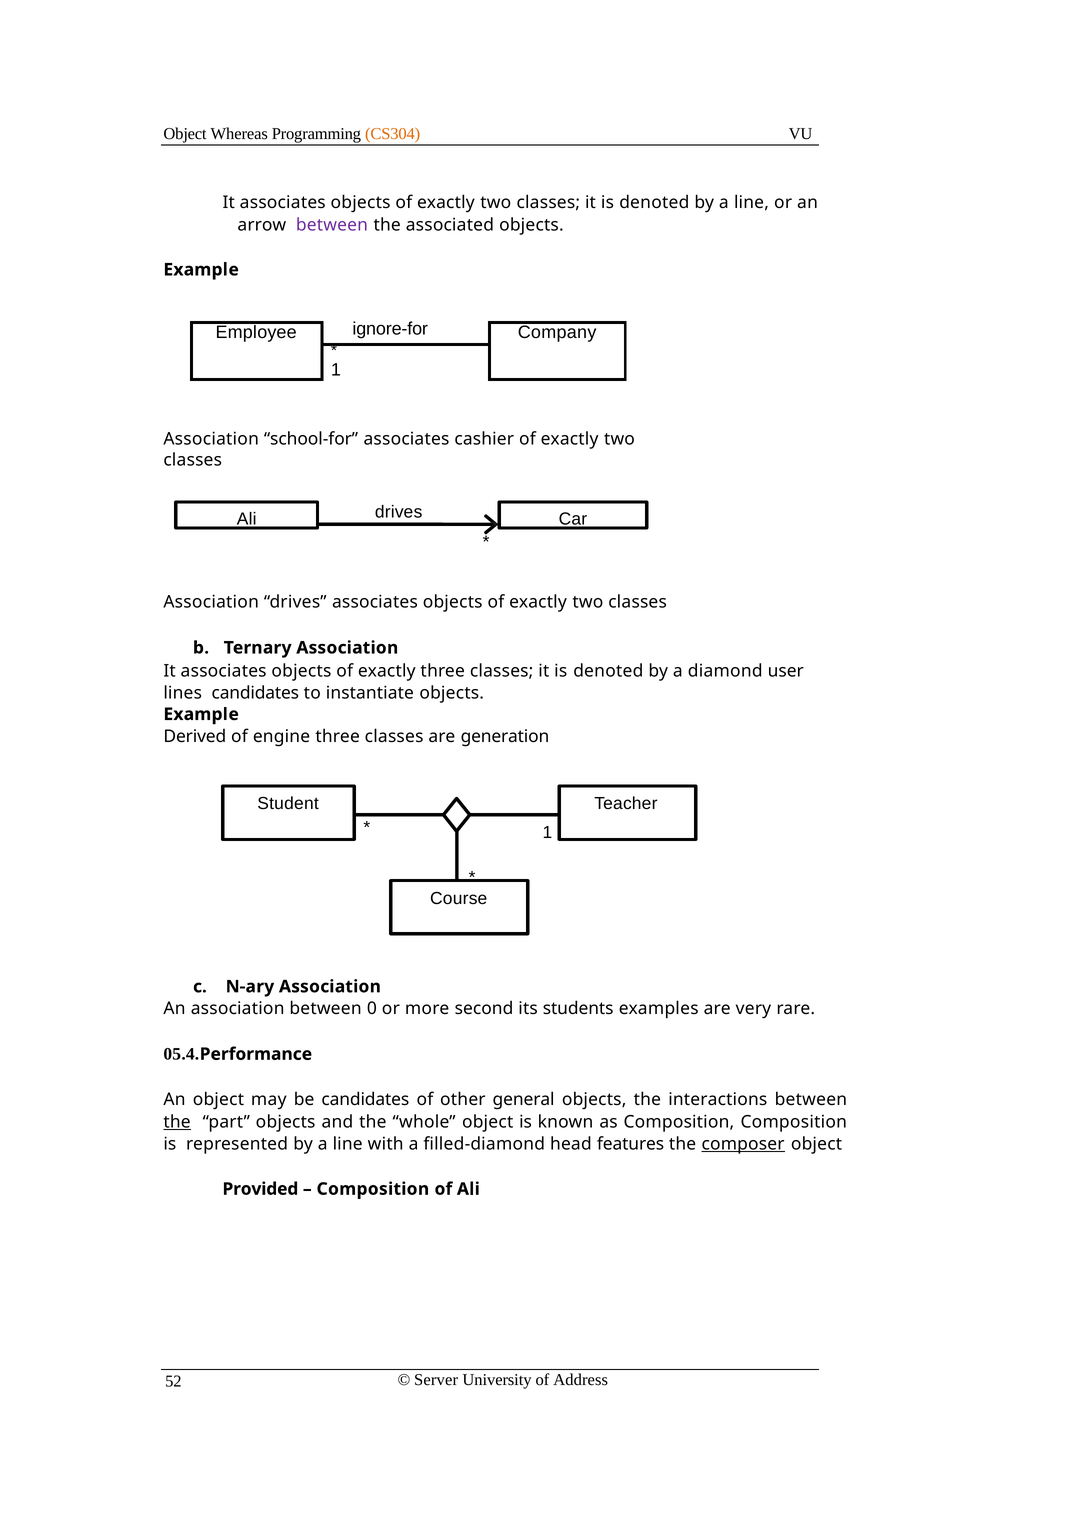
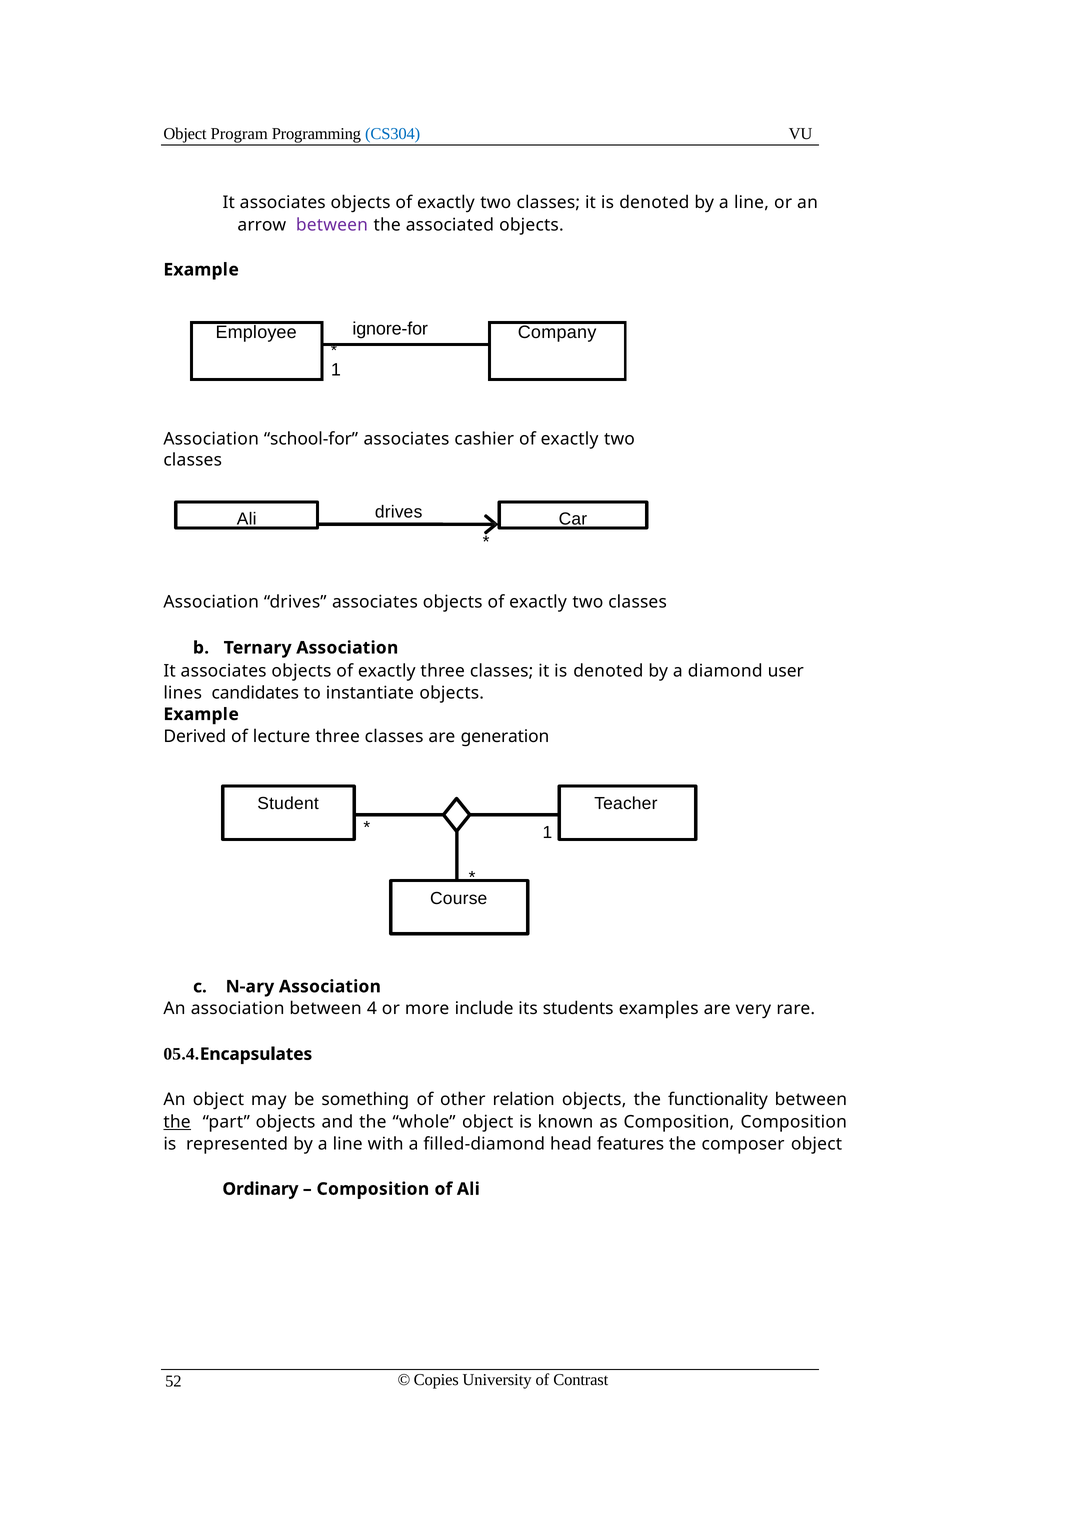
Whereas: Whereas -> Program (239, 134)
CS304 colour: orange -> blue (393, 134)
engine: engine -> lecture (282, 736)
0: 0 -> 4 (372, 1008)
second: second -> include (484, 1008)
Performance: Performance -> Encapsulates (256, 1054)
be candidates: candidates -> something (365, 1099)
general: general -> relation (524, 1099)
interactions: interactions -> functionality (718, 1099)
composer underline: present -> none (743, 1144)
Provided: Provided -> Ordinary (260, 1189)
Server: Server -> Copies (436, 1380)
Address: Address -> Contrast (581, 1380)
